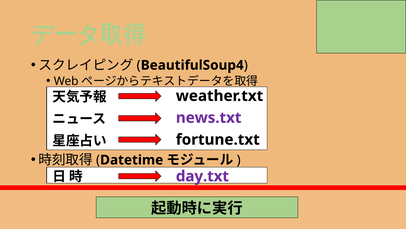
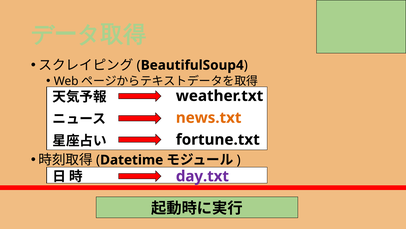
news.txt colour: purple -> orange (209, 117)
